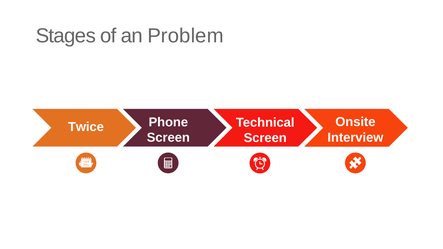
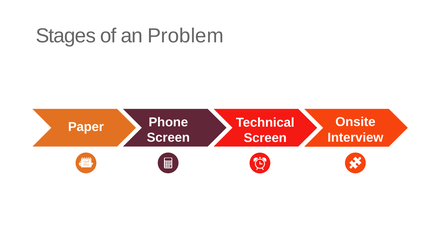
Twice: Twice -> Paper (86, 127)
